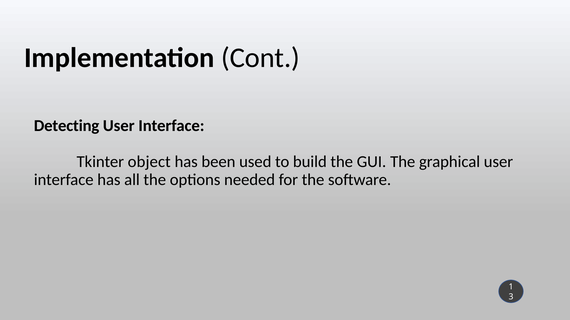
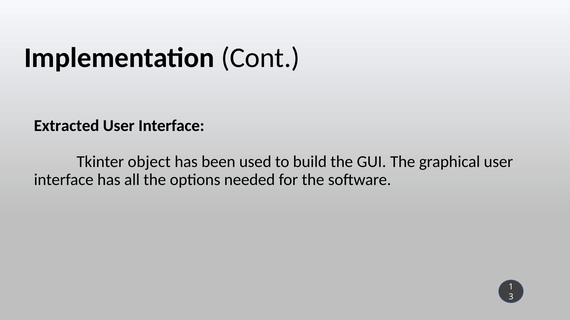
Detecting: Detecting -> Extracted (67, 126)
